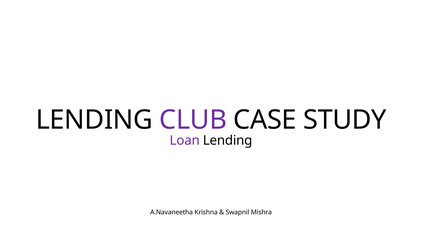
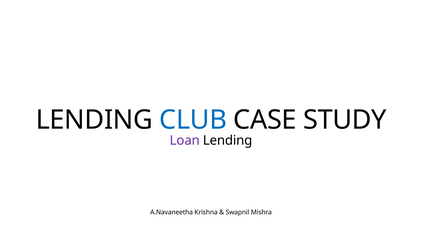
CLUB colour: purple -> blue (193, 120)
